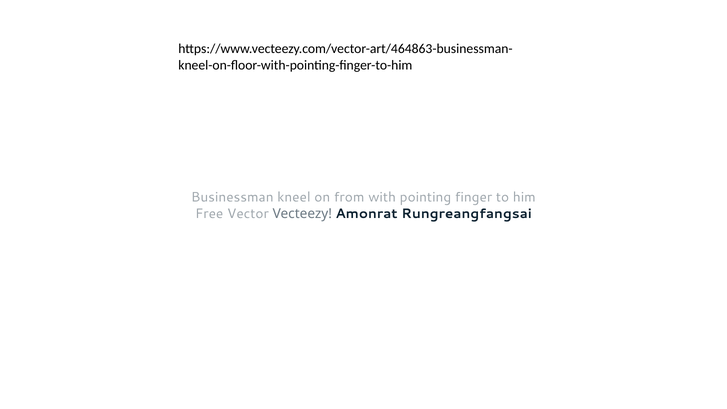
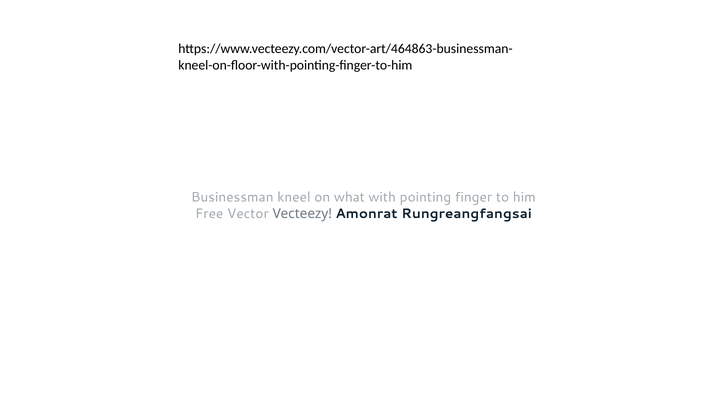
from: from -> what (349, 197)
